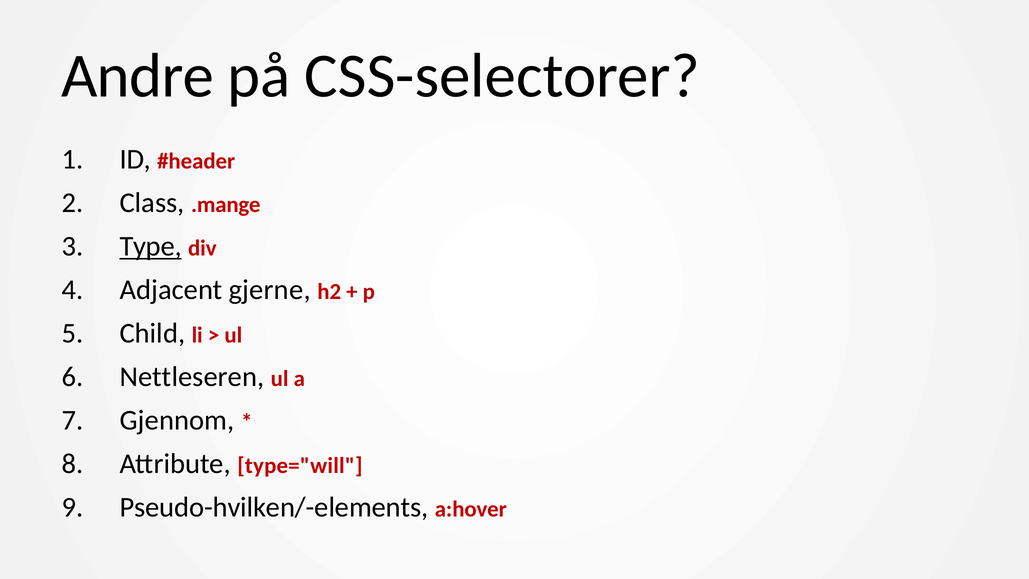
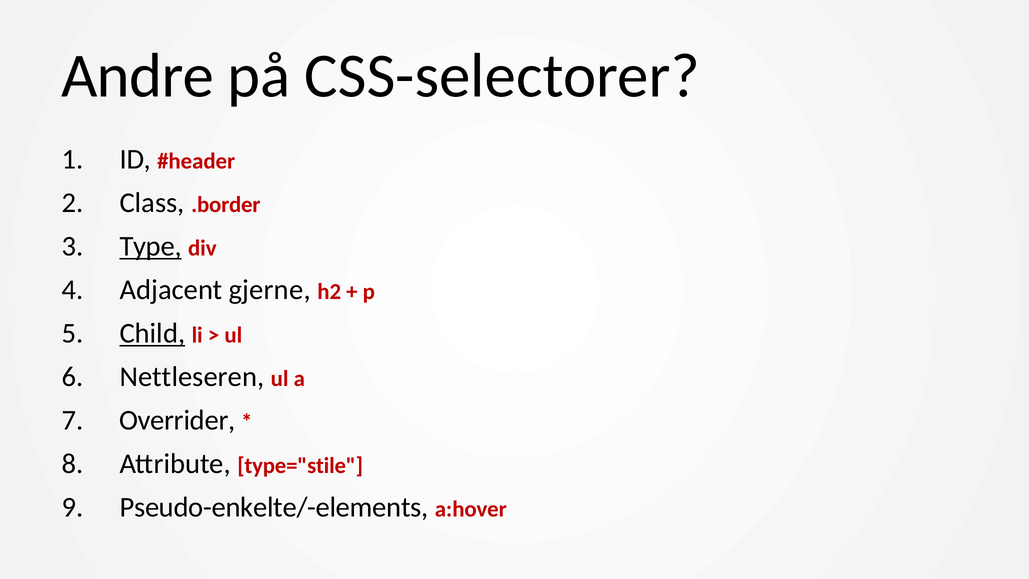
.mange: .mange -> .border (226, 205)
Child underline: none -> present (152, 333)
Gjennom: Gjennom -> Overrider (177, 420)
type="will: type="will -> type="stile (300, 466)
Pseudo-hvilken/-elements: Pseudo-hvilken/-elements -> Pseudo-enkelte/-elements (274, 507)
